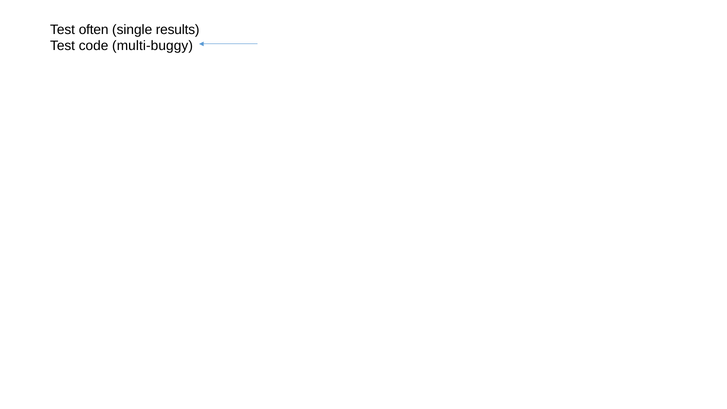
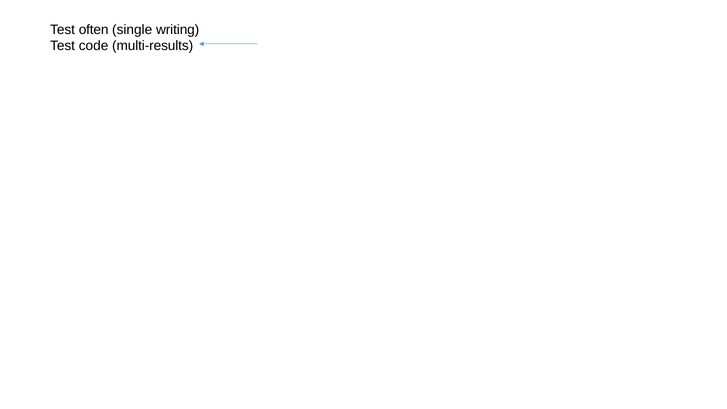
results: results -> writing (178, 30)
multi-buggy: multi-buggy -> multi-results (153, 46)
